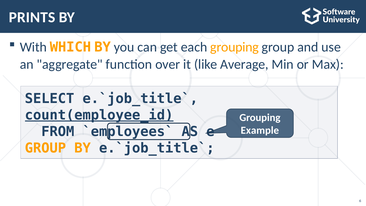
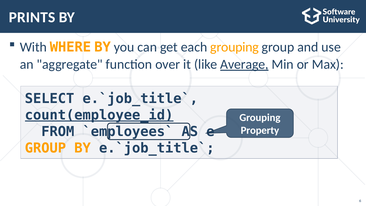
WHICH: WHICH -> WHERE (71, 47)
Average underline: none -> present (244, 64)
Example: Example -> Property (260, 130)
